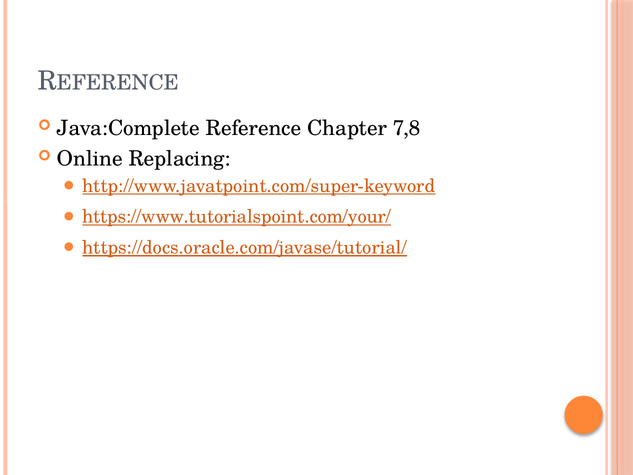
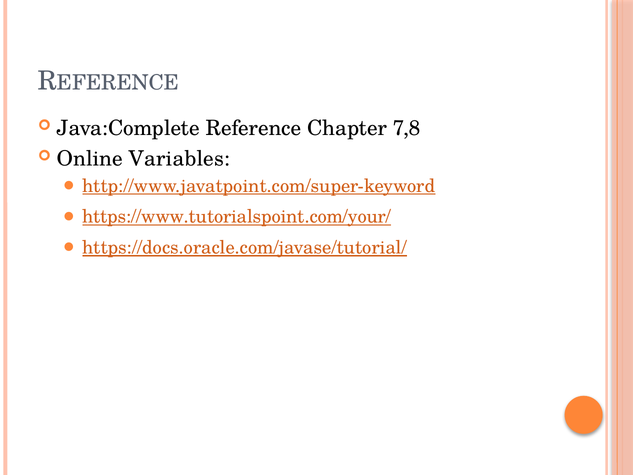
Replacing: Replacing -> Variables (179, 159)
